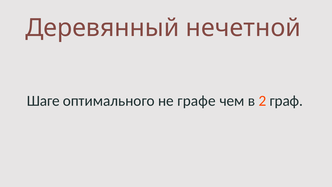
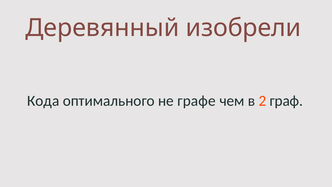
нечетной: нечетной -> изобрели (243, 28)
Шаге: Шаге -> Кода (43, 101)
